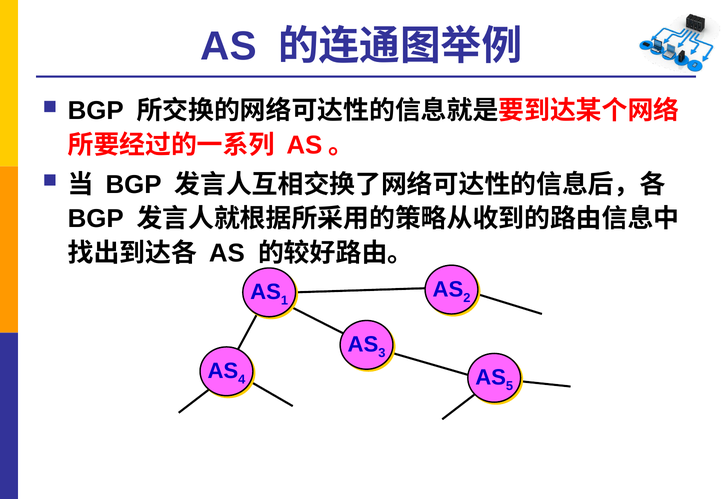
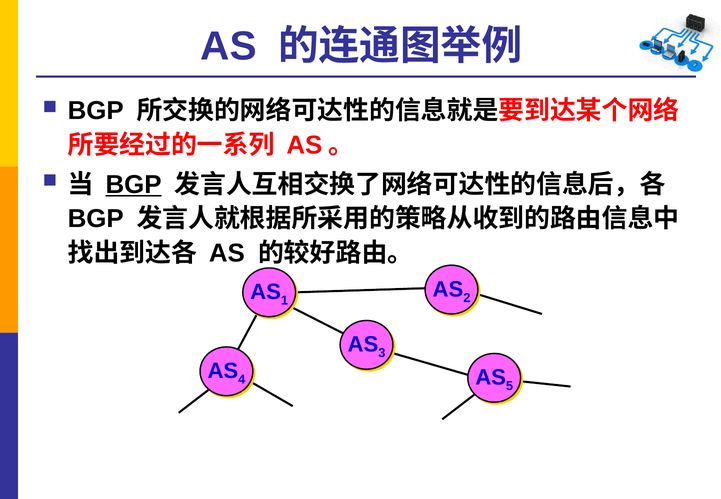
BGP underline: none -> present (134, 185)
